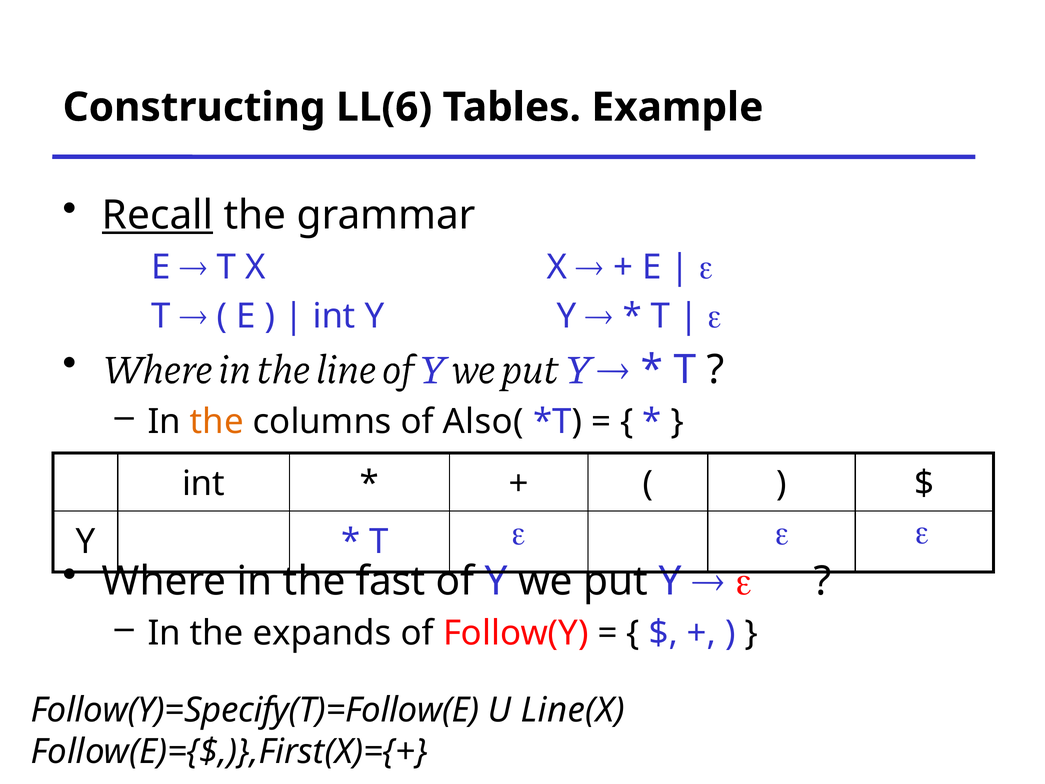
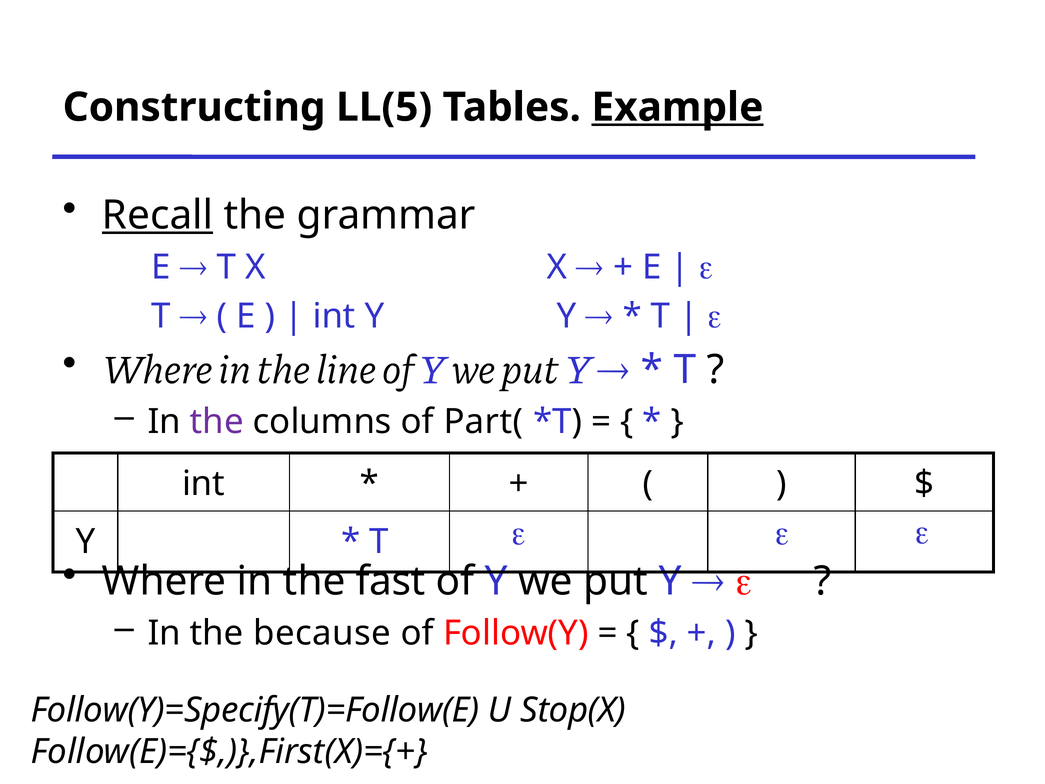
LL(6: LL(6 -> LL(5 (384, 107)
Example underline: none -> present (677, 107)
the colour: orange -> purple (217, 422)
Also(: Also( -> Part( (483, 422)
expands: expands -> because (322, 633)
Line(X: Line(X -> Stop(X (573, 710)
